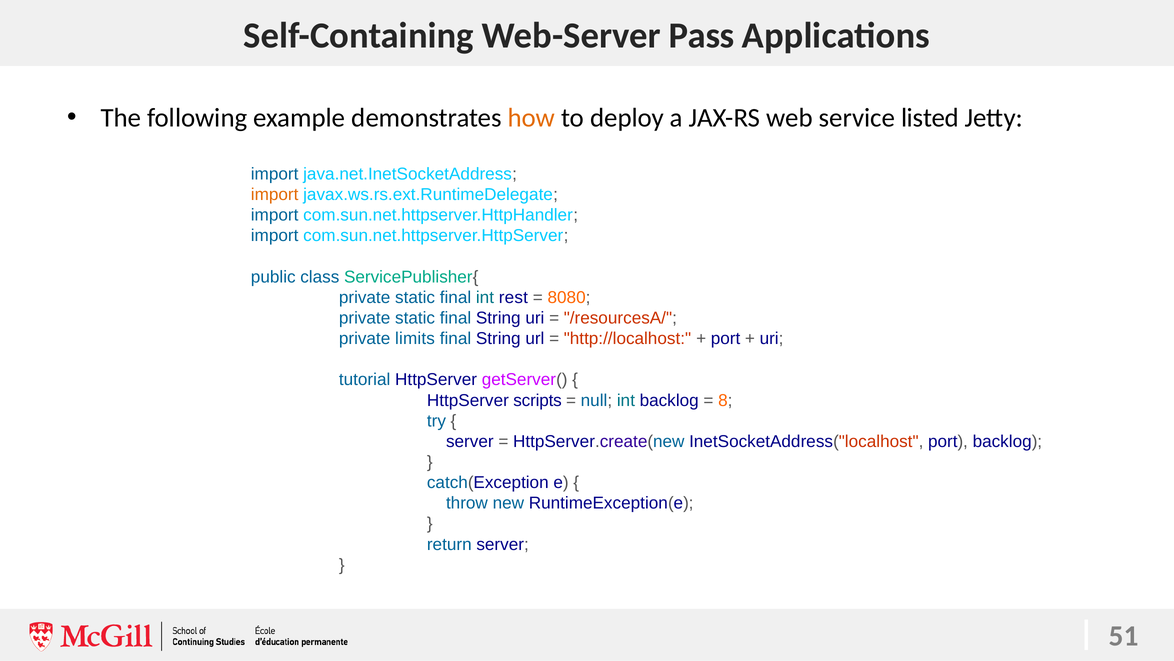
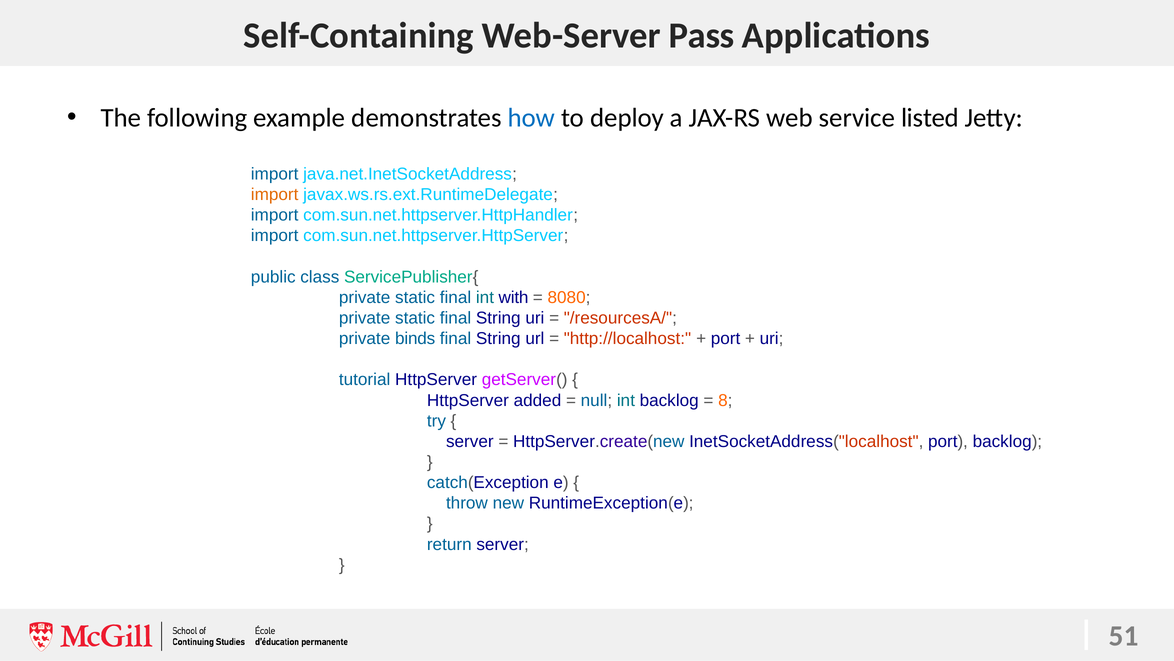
how colour: orange -> blue (531, 118)
rest: rest -> with (514, 297)
limits: limits -> binds (415, 338)
scripts: scripts -> added (537, 400)
